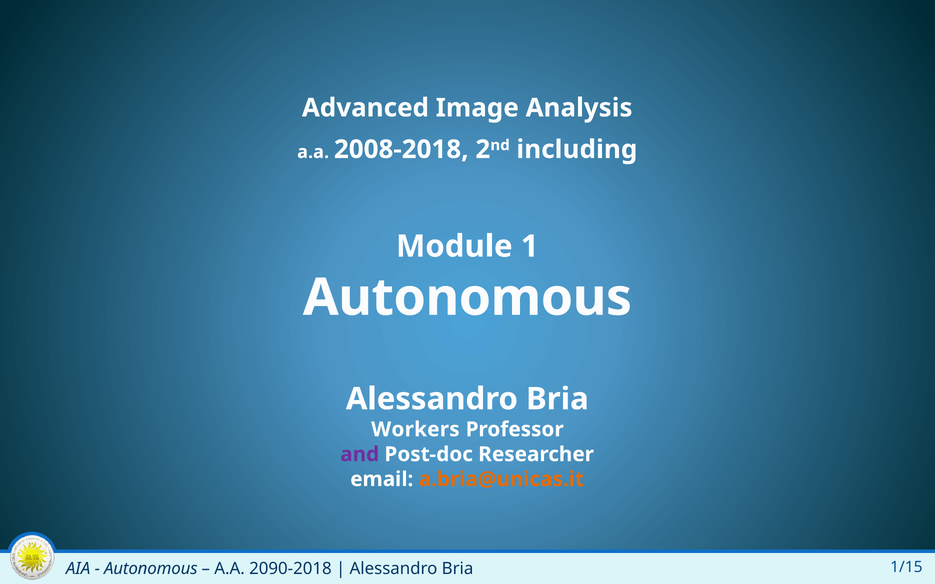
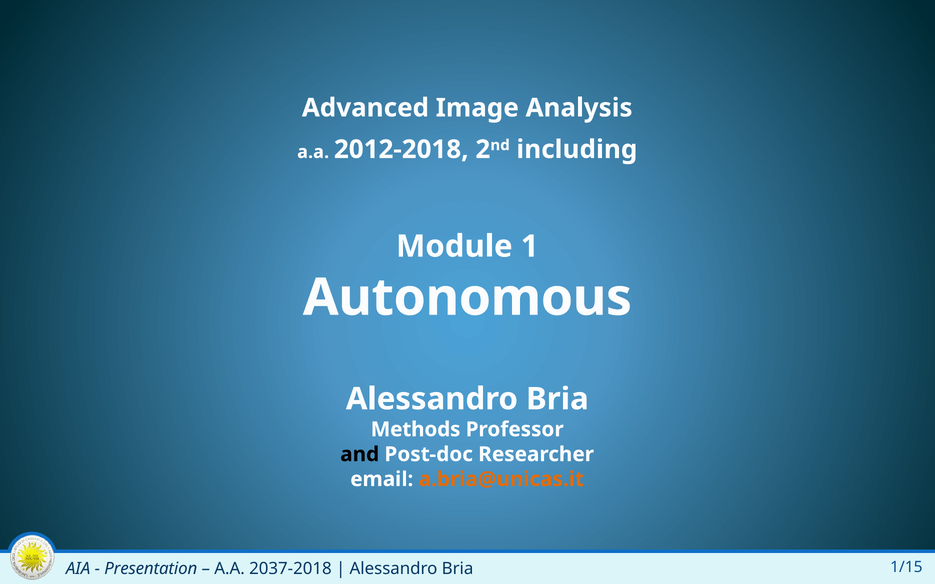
2008-2018: 2008-2018 -> 2012-2018 (401, 150)
Workers: Workers -> Methods (416, 430)
and colour: purple -> black (360, 455)
Autonomous: Autonomous -> Presentation (151, 569)
2090-2018: 2090-2018 -> 2037-2018 (290, 569)
